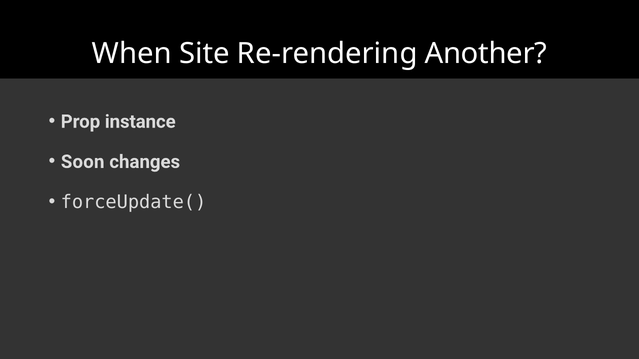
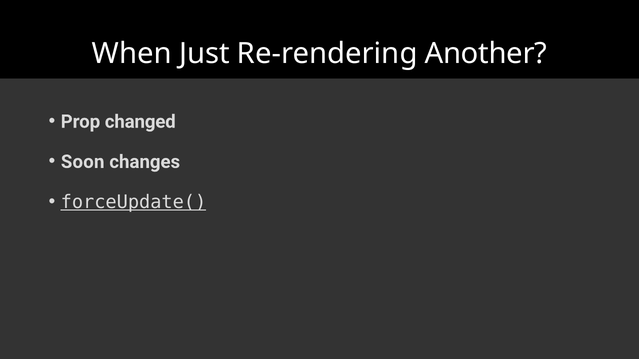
Site: Site -> Just (205, 54)
instance: instance -> changed (140, 122)
forceUpdate( underline: none -> present (133, 202)
